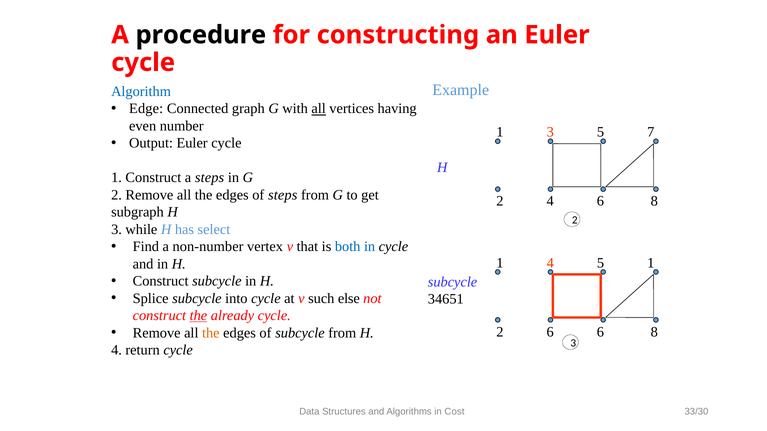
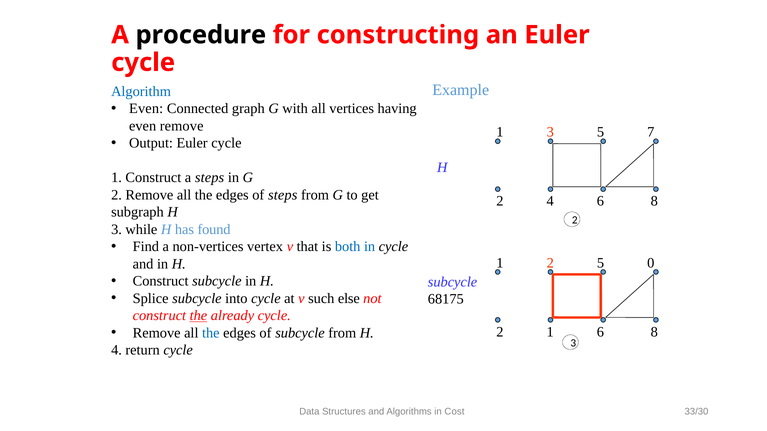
Edge: Edge -> Even (146, 109)
all underline: present -> none (319, 109)
even number: number -> remove (182, 126)
select: select -> found (214, 230)
non-number: non-number -> non-vertices (208, 247)
1 4: 4 -> 2 (550, 263)
5 1: 1 -> 0 (651, 263)
34651: 34651 -> 68175 (446, 300)
2 6: 6 -> 1 (550, 332)
the colour: orange -> blue (211, 333)
